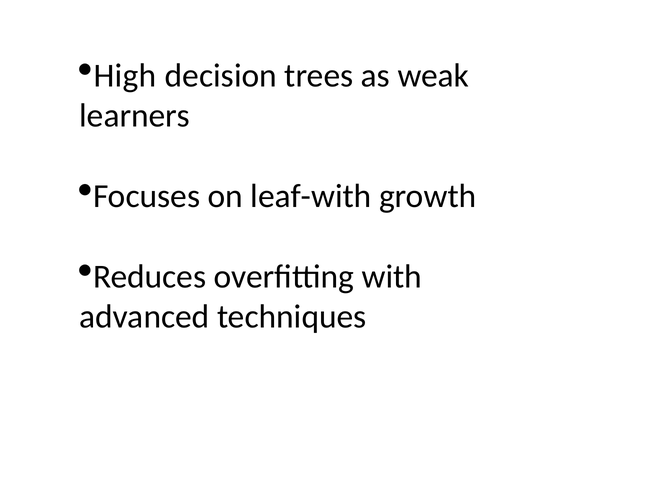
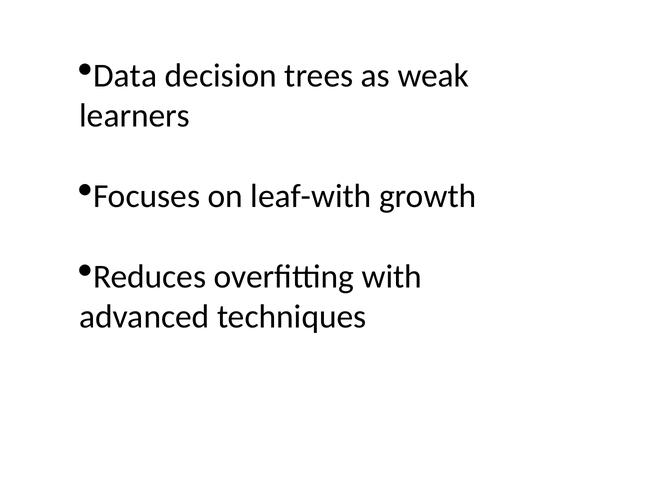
High: High -> Data (125, 75)
